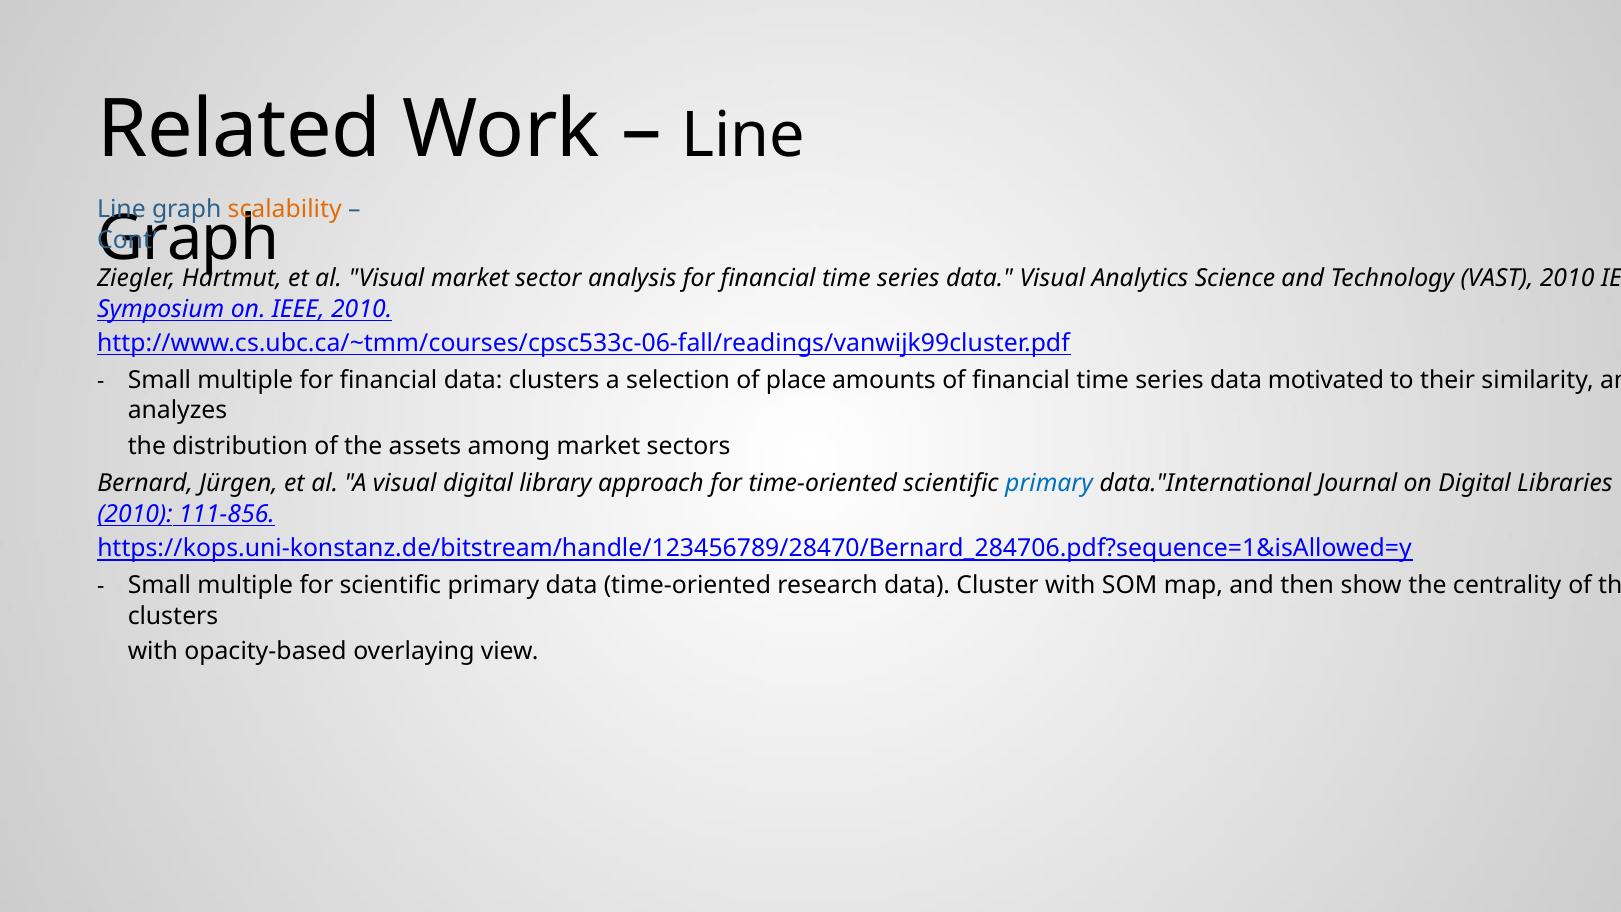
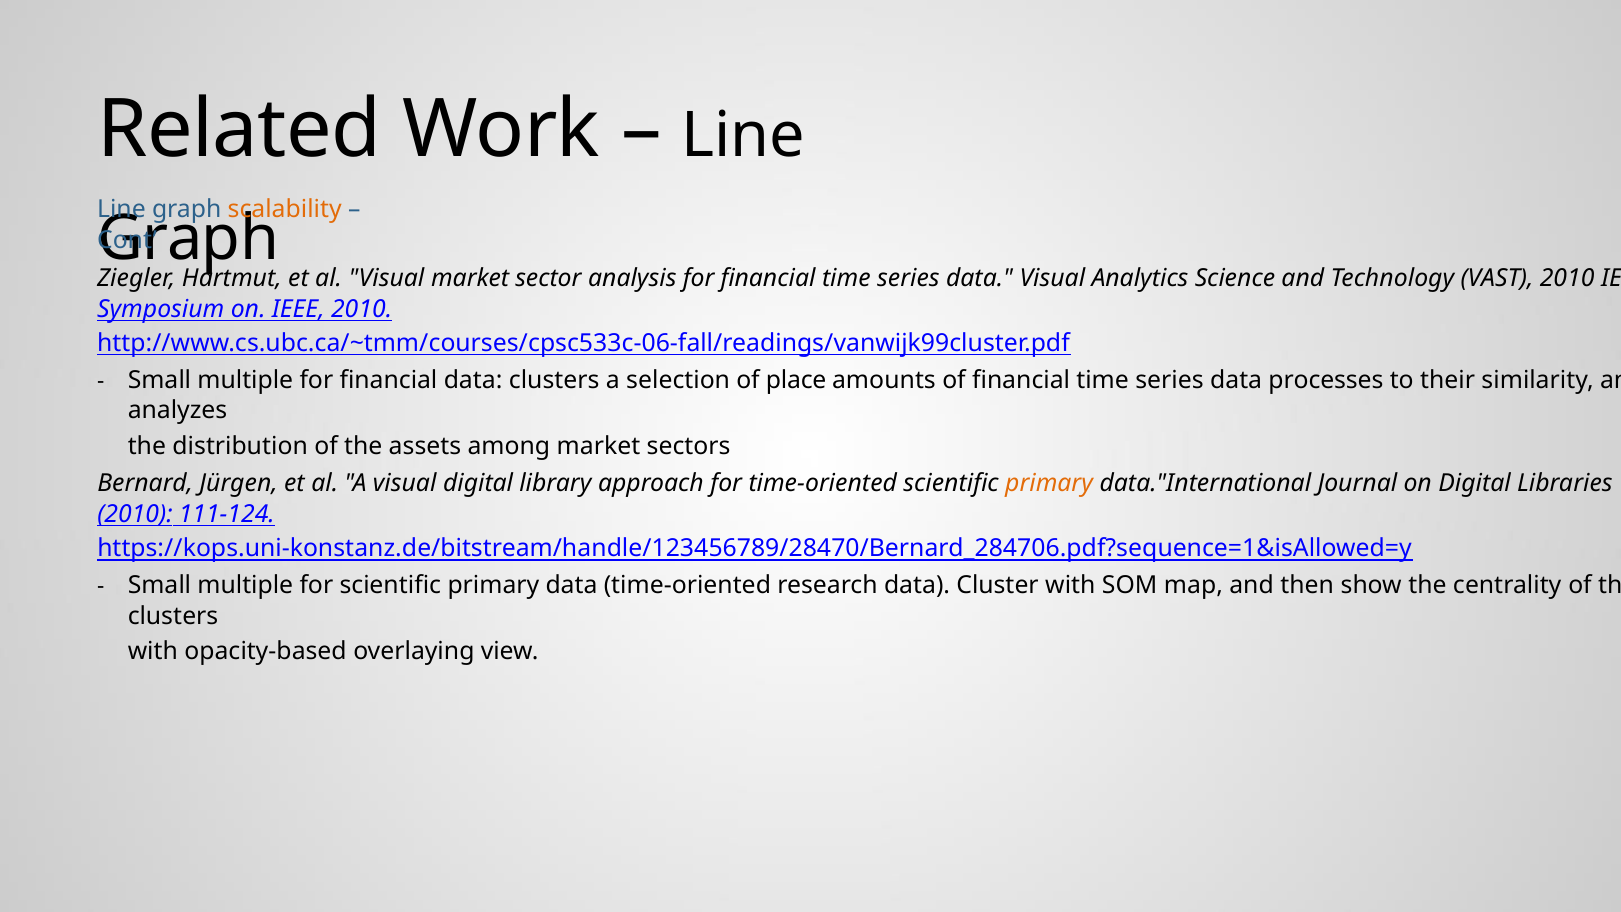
motivated: motivated -> processes (1326, 380)
primary colour: blue -> orange (1049, 483)
111-856: 111-856 -> 111-124 (227, 514)
